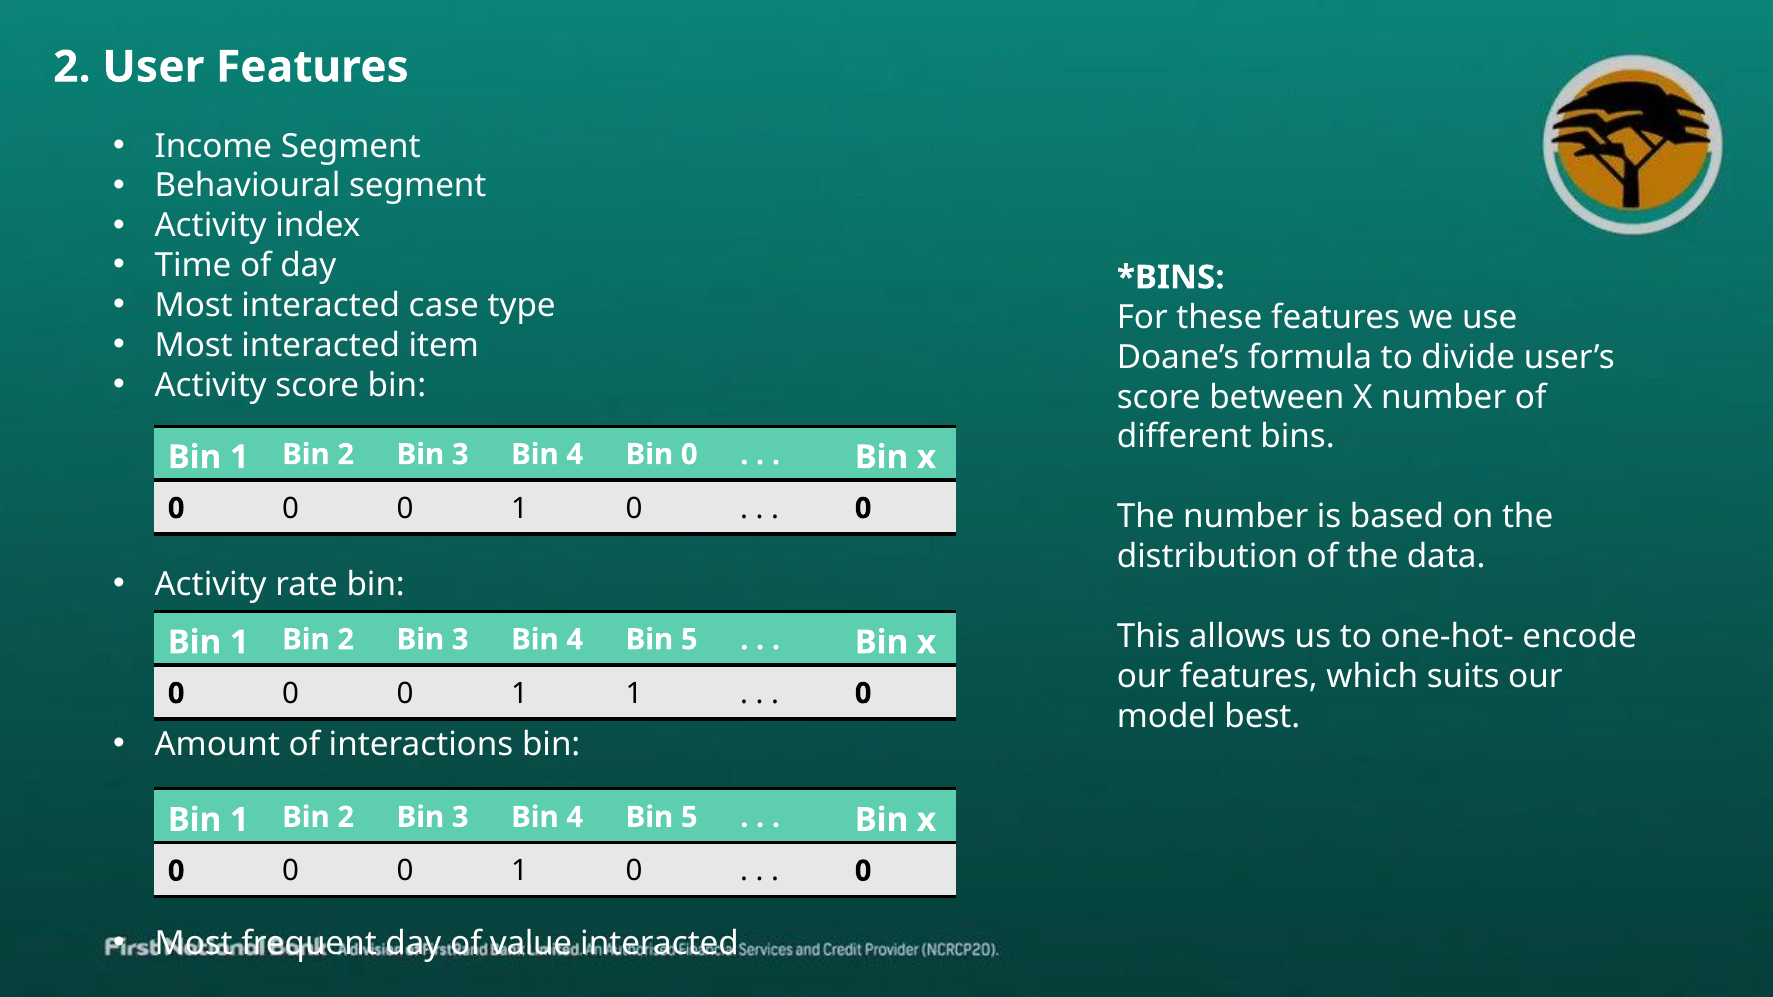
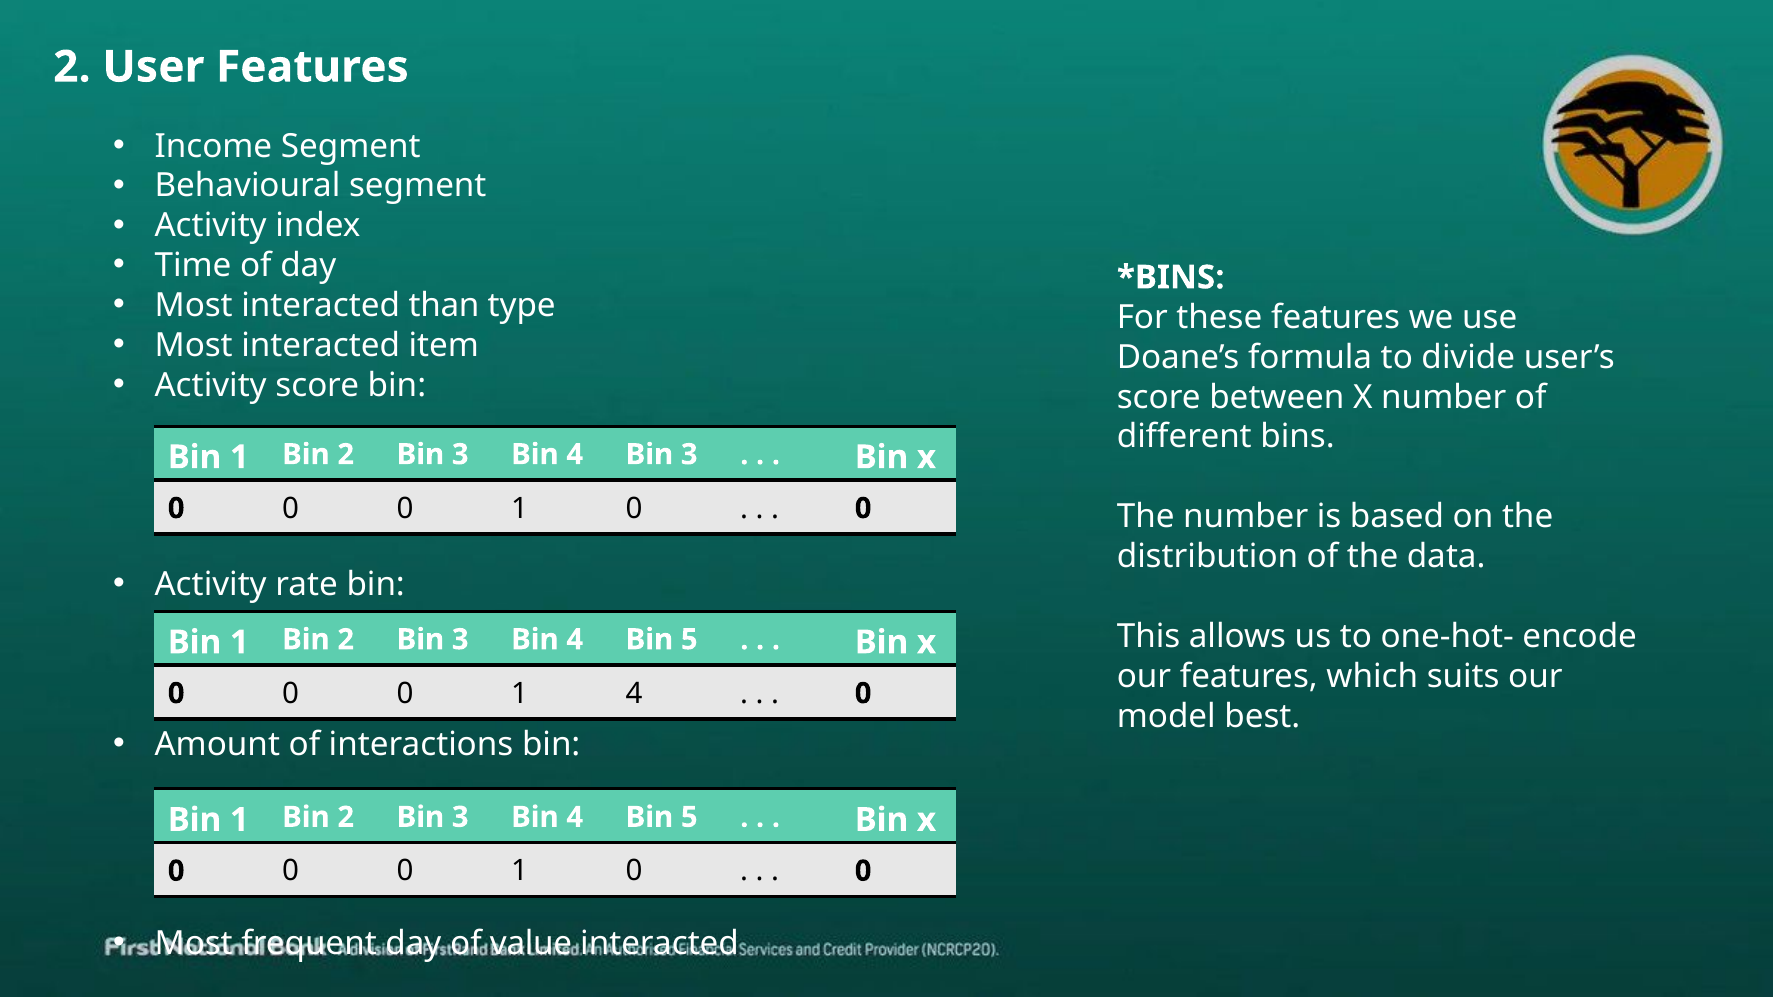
case: case -> than (444, 306)
4 Bin 0: 0 -> 3 (689, 455)
1 1: 1 -> 4 (634, 694)
